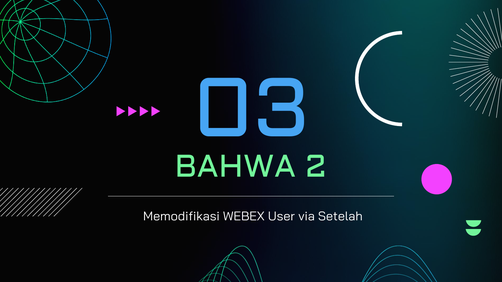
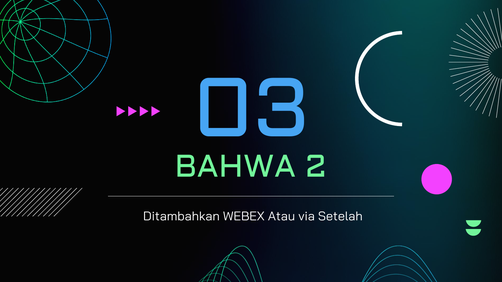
Memodifikasi: Memodifikasi -> Ditambahkan (181, 217)
User: User -> Atau (281, 217)
